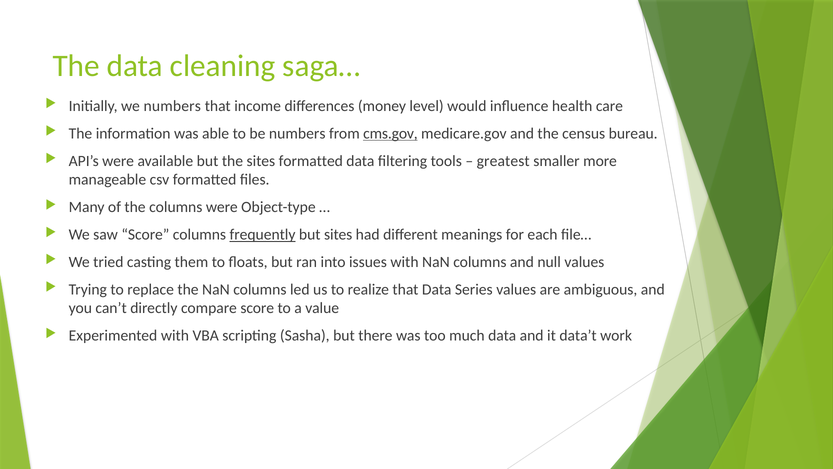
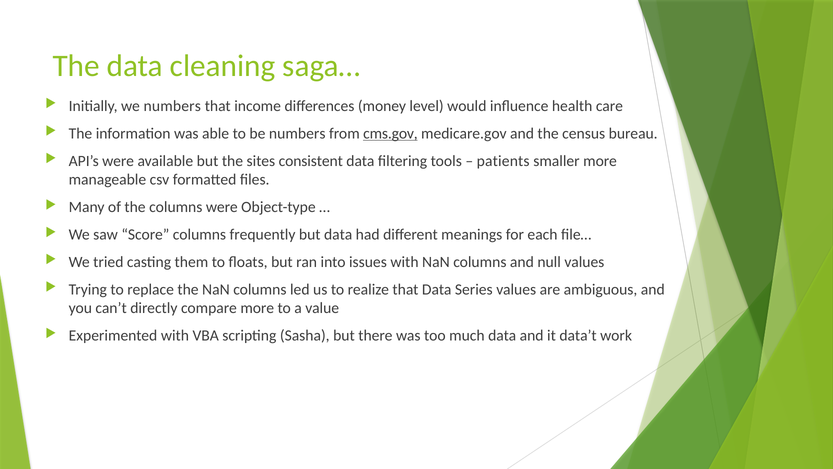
sites formatted: formatted -> consistent (311, 161)
greatest: greatest -> patients (503, 161)
frequently underline: present -> none (263, 234)
but sites: sites -> data (338, 234)
compare score: score -> more (257, 308)
